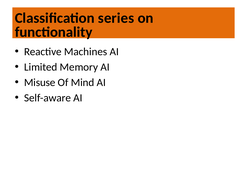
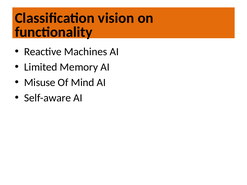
series: series -> vision (116, 18)
